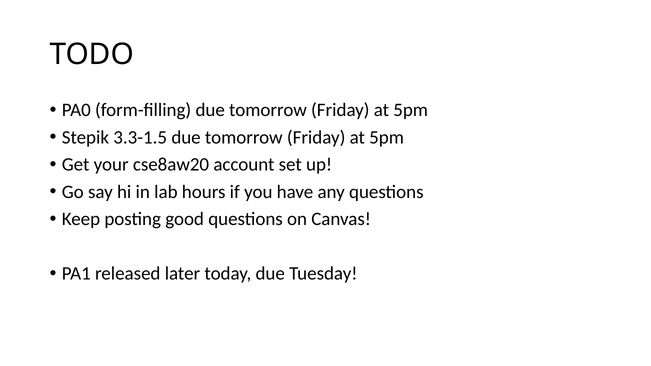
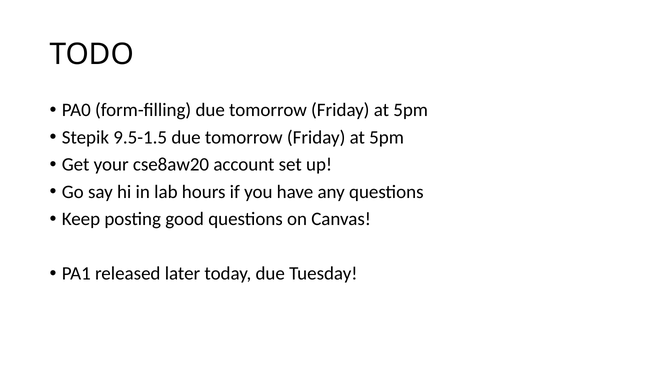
3.3-1.5: 3.3-1.5 -> 9.5-1.5 (140, 137)
